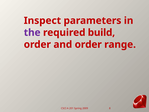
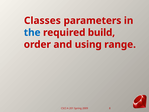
Inspect: Inspect -> Classes (42, 21)
the colour: purple -> blue (32, 32)
and order: order -> using (88, 44)
